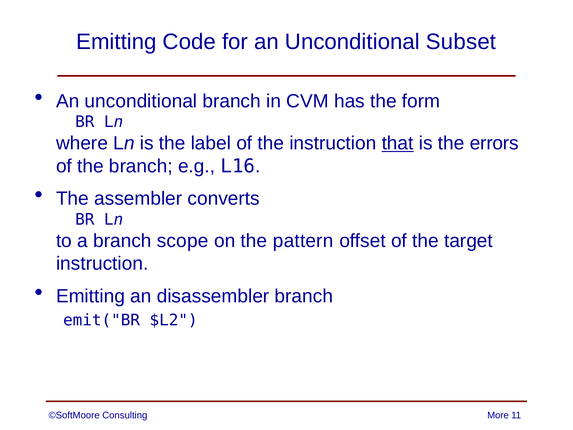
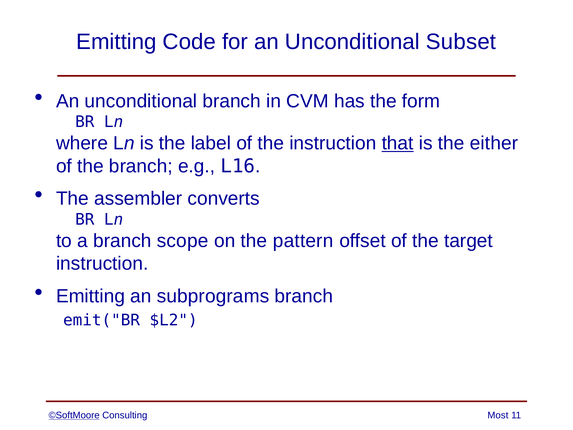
errors: errors -> either (494, 143)
disassembler: disassembler -> subprograms (213, 296)
©SoftMoore underline: none -> present (74, 415)
More: More -> Most (498, 415)
